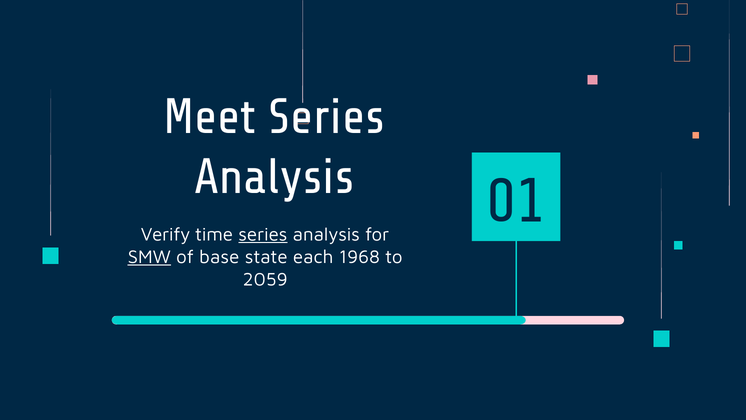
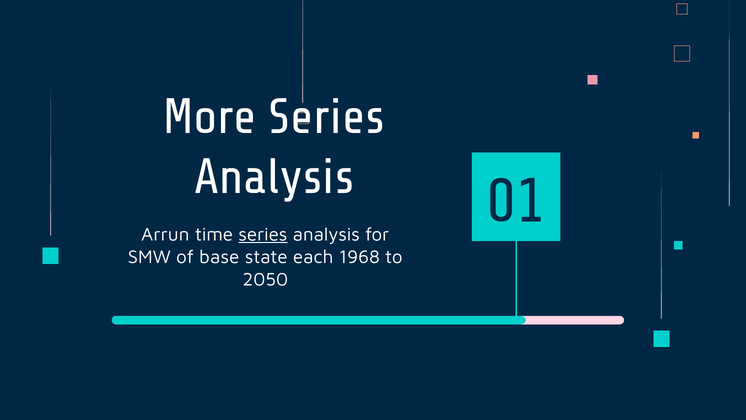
Meet: Meet -> More (210, 117)
Verify: Verify -> Arrun (165, 234)
SMW underline: present -> none (149, 257)
2059: 2059 -> 2050 (265, 279)
